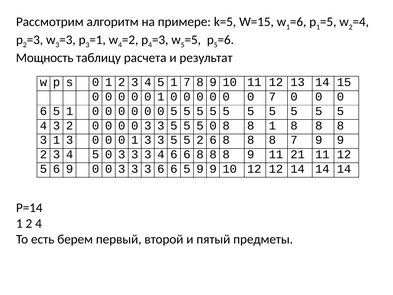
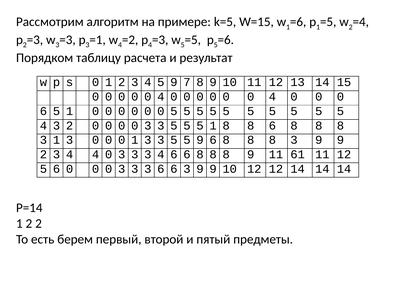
Мощность: Мощность -> Порядком (45, 58)
4 5 1: 1 -> 9 (174, 82)
1: 1 -> 4 (161, 97)
7: 7 -> 4 (272, 97)
5 5 0: 0 -> 1 (213, 125)
8 1: 1 -> 6 (272, 125)
5 5 2: 2 -> 9 (200, 140)
7: 7 -> 3 (294, 140)
5: 5 -> 4 (96, 154)
21: 21 -> 61 (298, 154)
6 9: 9 -> 0 (70, 169)
6 6 5: 5 -> 3 (187, 169)
2 4: 4 -> 2 (39, 223)
